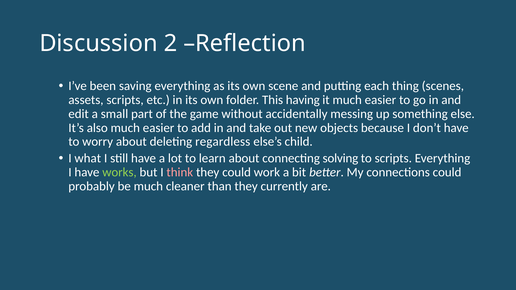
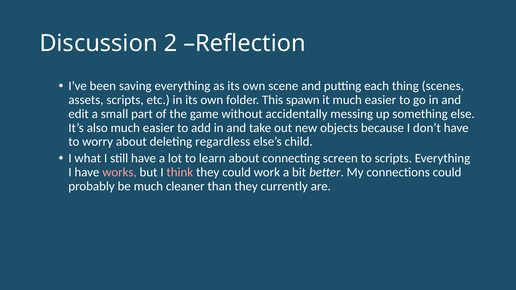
having: having -> spawn (303, 100)
solving: solving -> screen (340, 158)
works colour: light green -> pink (119, 172)
